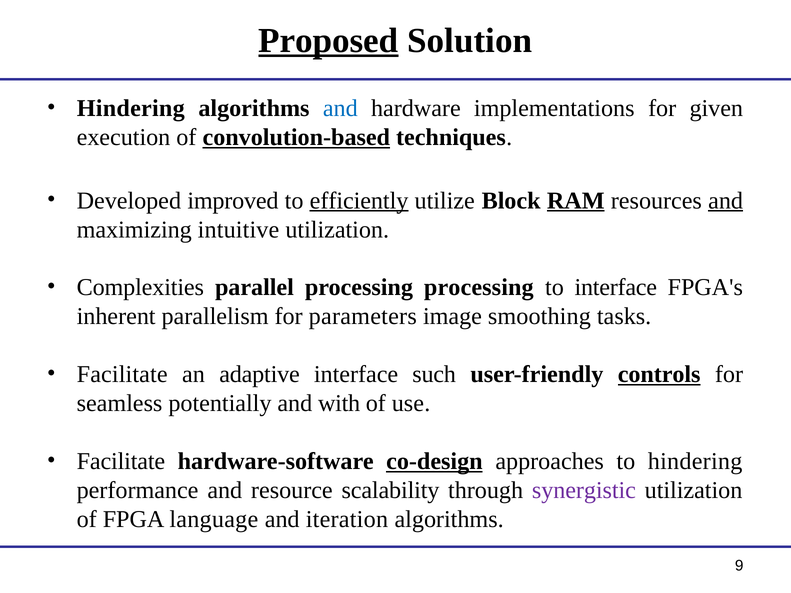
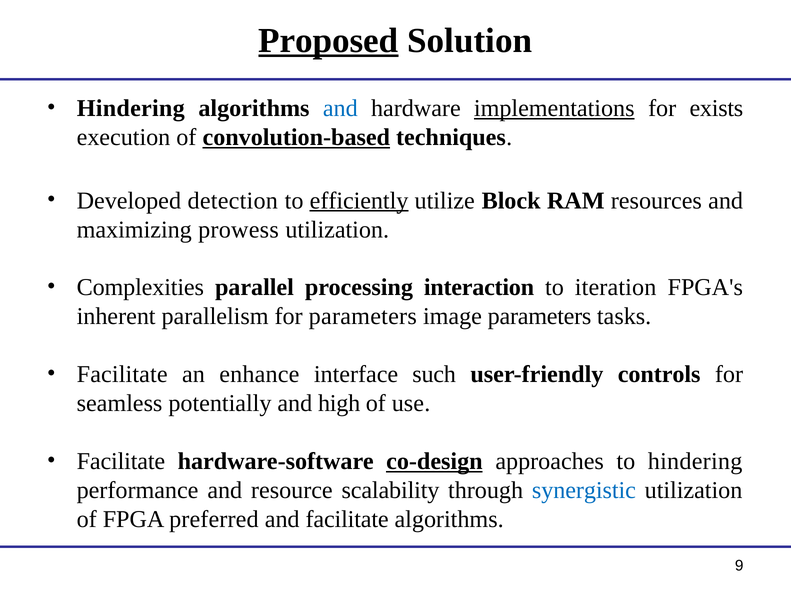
implementations underline: none -> present (554, 108)
given: given -> exists (716, 108)
improved: improved -> detection (233, 201)
RAM underline: present -> none (576, 201)
and underline: present -> none (726, 201)
intuitive: intuitive -> prowess (238, 230)
processing processing: processing -> interaction (479, 288)
to interface: interface -> iteration (616, 288)
image smoothing: smoothing -> parameters (540, 317)
adaptive: adaptive -> enhance (259, 375)
controls underline: present -> none (659, 375)
with: with -> high (339, 404)
synergistic colour: purple -> blue (584, 491)
language: language -> preferred (214, 520)
and iteration: iteration -> facilitate (347, 520)
